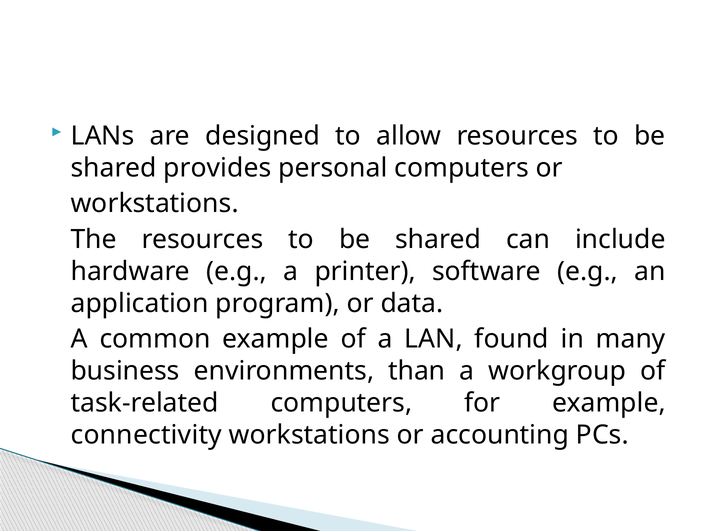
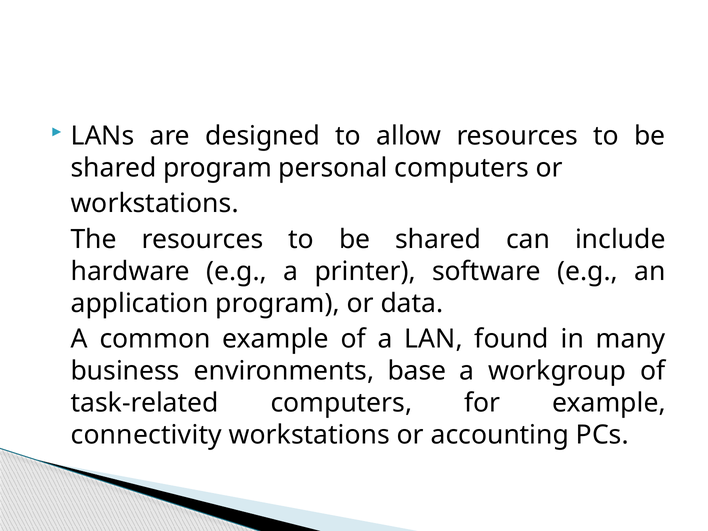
shared provides: provides -> program (217, 168)
than: than -> base (417, 371)
